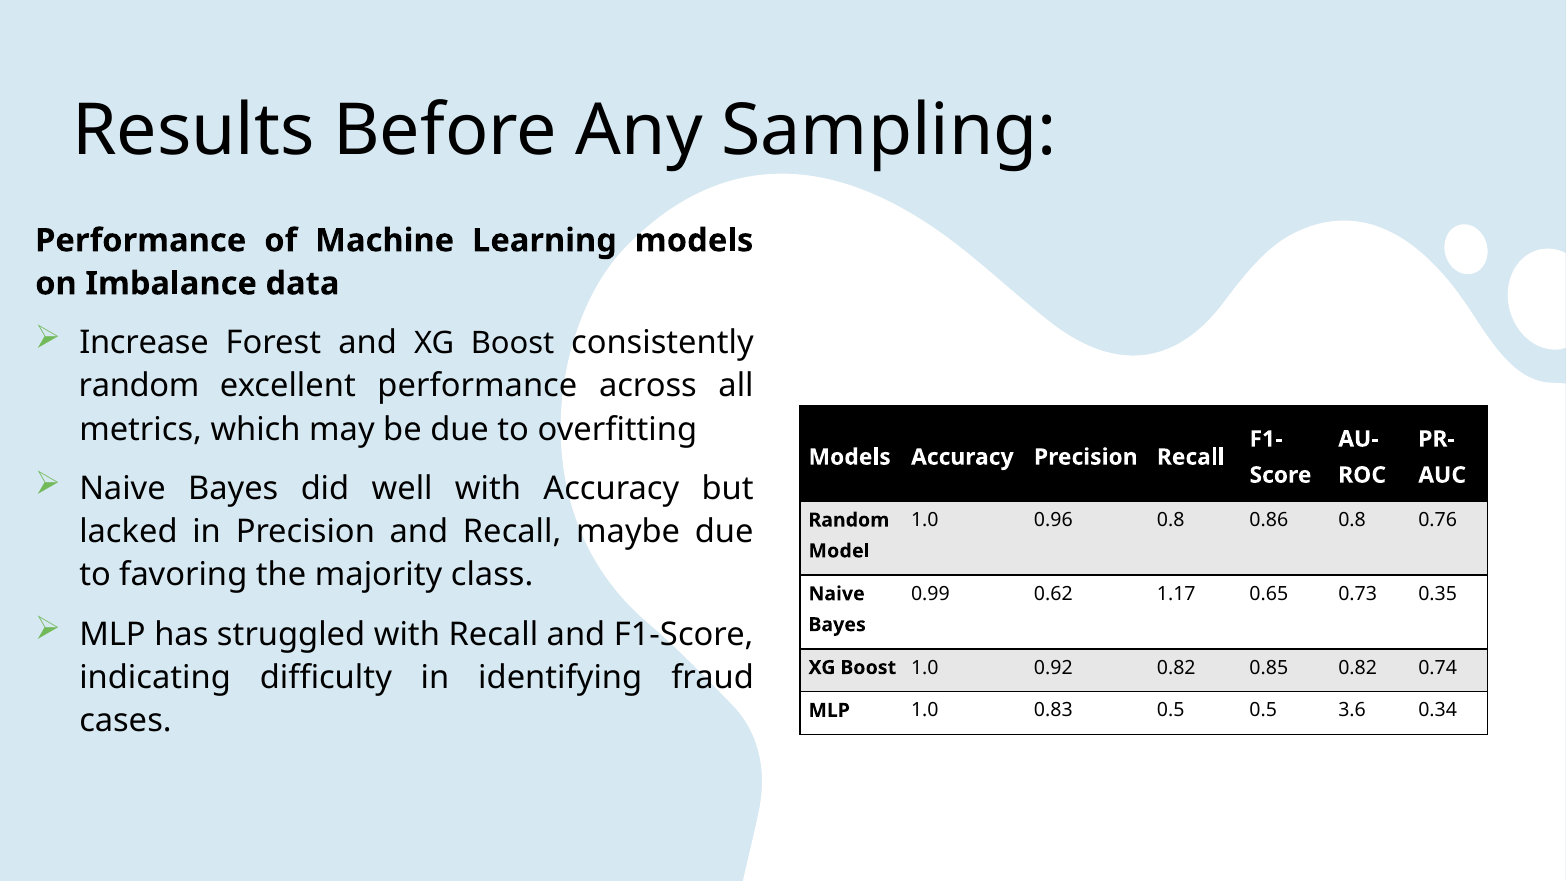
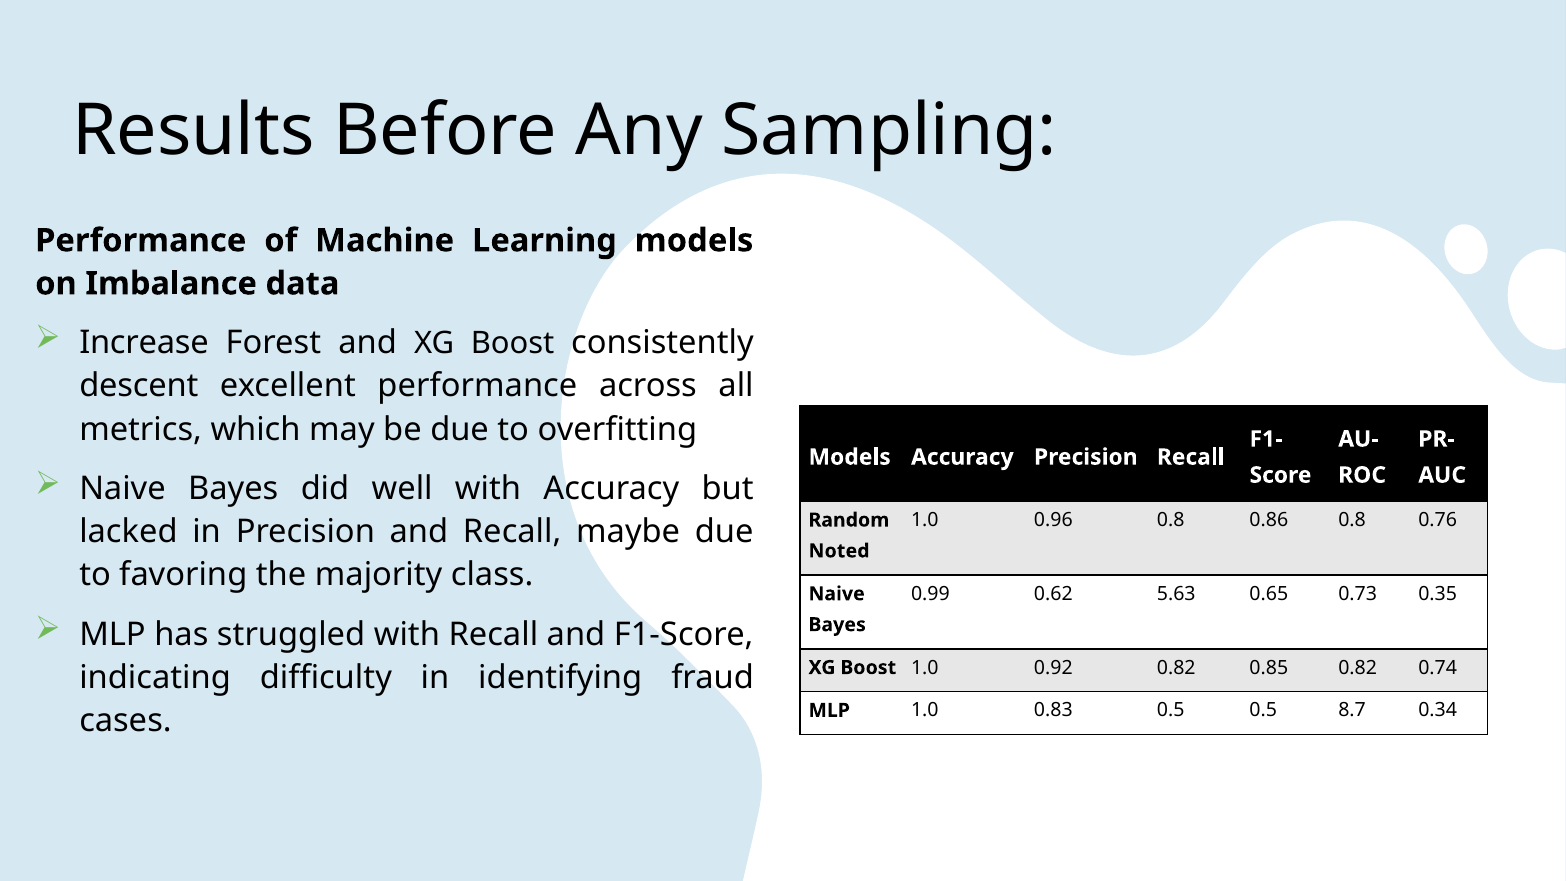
random: random -> descent (139, 386)
Model: Model -> Noted (839, 551)
1.17: 1.17 -> 5.63 (1176, 594)
3.6: 3.6 -> 8.7 (1352, 710)
